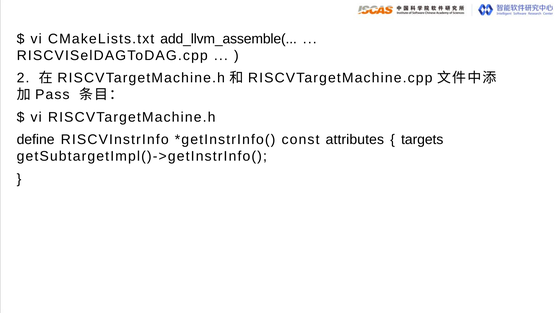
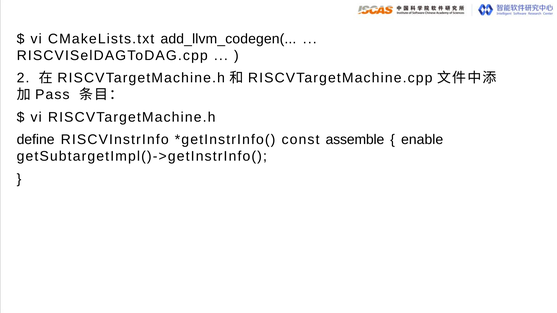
add_llvm_assemble(: add_llvm_assemble( -> add_llvm_codegen( (228, 39)
attributes: attributes -> assemble (355, 140)
targets: targets -> enable (422, 140)
